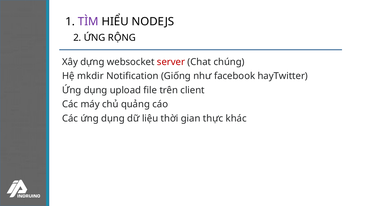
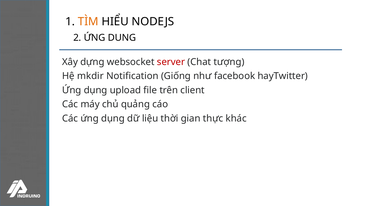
TÌM colour: purple -> orange (88, 22)
RỘNG: RỘNG -> DUNG (122, 38)
chúng: chúng -> tượng (229, 62)
